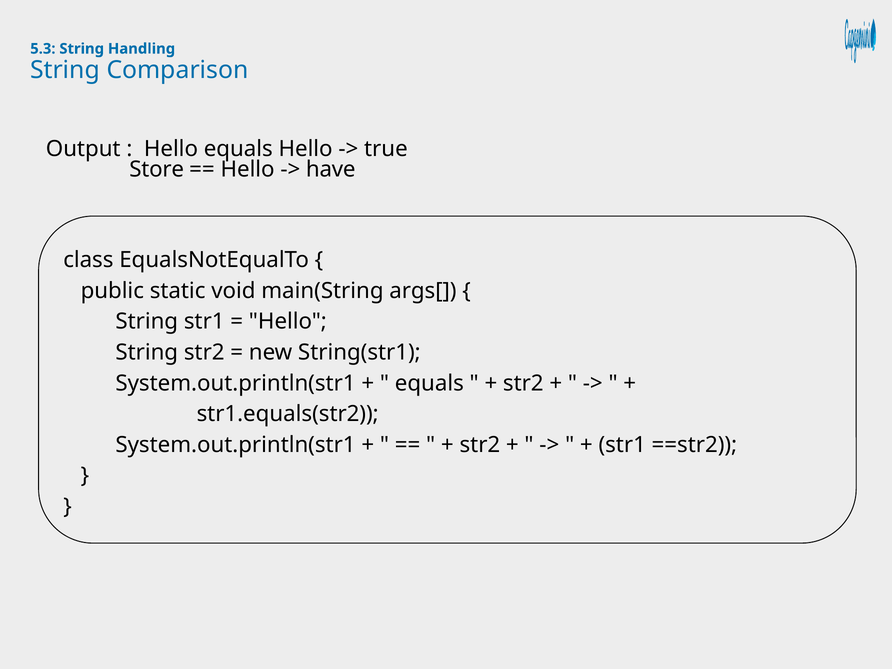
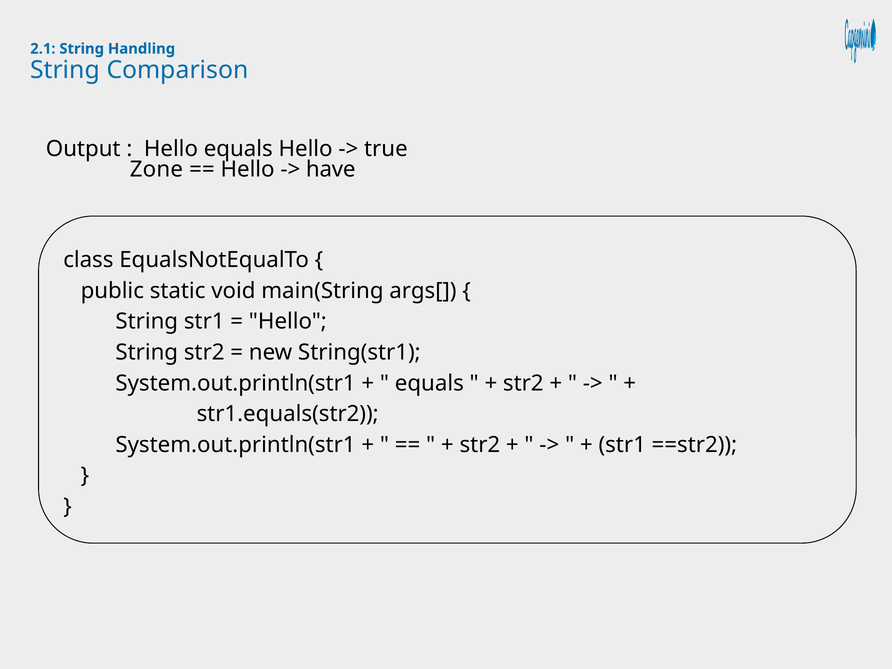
5.3: 5.3 -> 2.1 (43, 49)
Store: Store -> Zone (156, 169)
